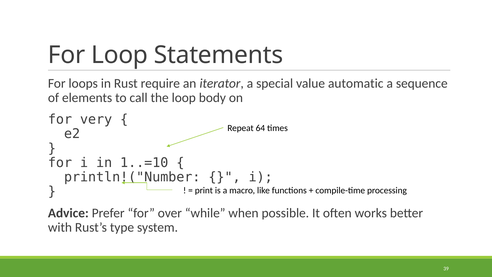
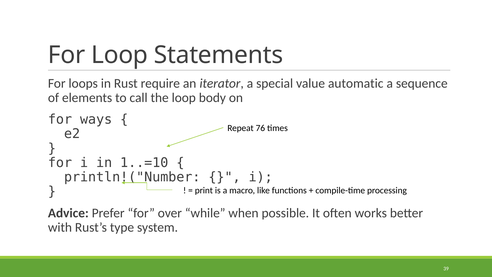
very: very -> ways (96, 119)
64: 64 -> 76 (260, 128)
